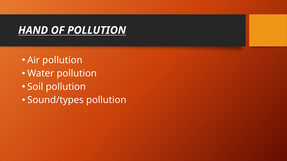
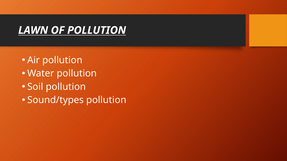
HAND: HAND -> LAWN (33, 30)
